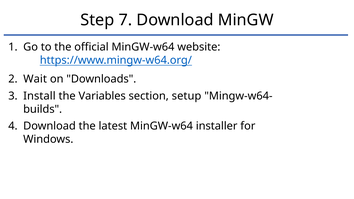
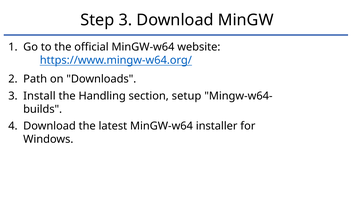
Step 7: 7 -> 3 (125, 20)
Wait: Wait -> Path (35, 79)
Variables: Variables -> Handling (102, 96)
